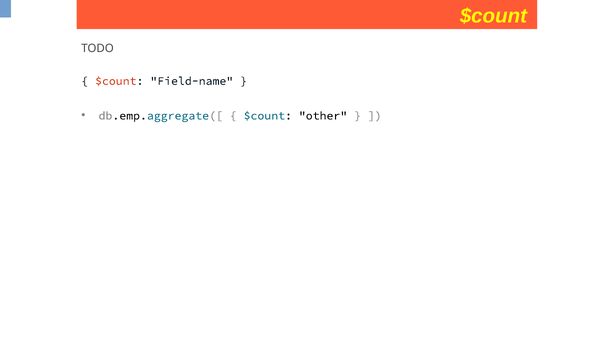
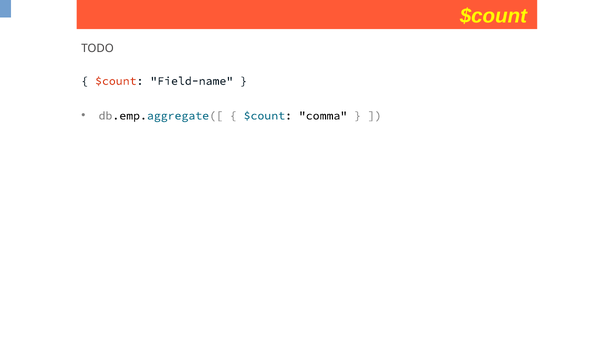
other: other -> comma (323, 116)
